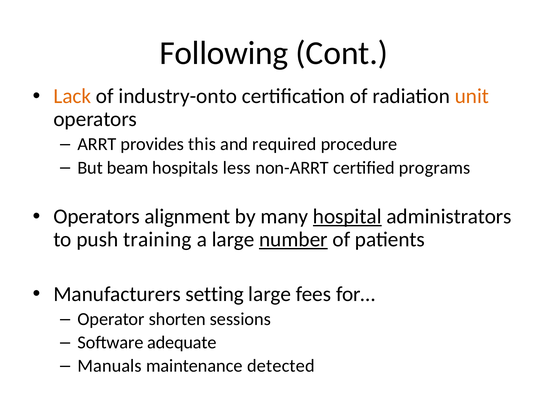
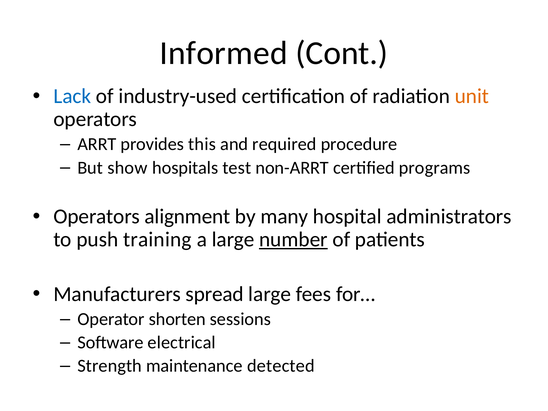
Following: Following -> Informed (224, 53)
Lack colour: orange -> blue (72, 96)
industry-onto: industry-onto -> industry-used (178, 96)
beam: beam -> show (127, 168)
less: less -> test (237, 168)
hospital underline: present -> none (347, 217)
setting: setting -> spread (215, 294)
adequate: adequate -> electrical (182, 342)
Manuals: Manuals -> Strength (110, 366)
